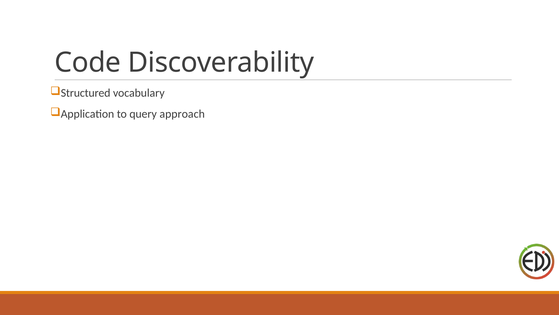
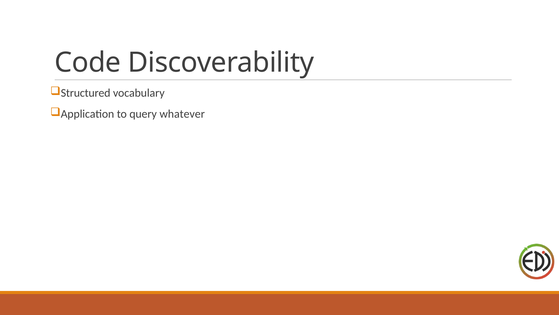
approach: approach -> whatever (182, 114)
